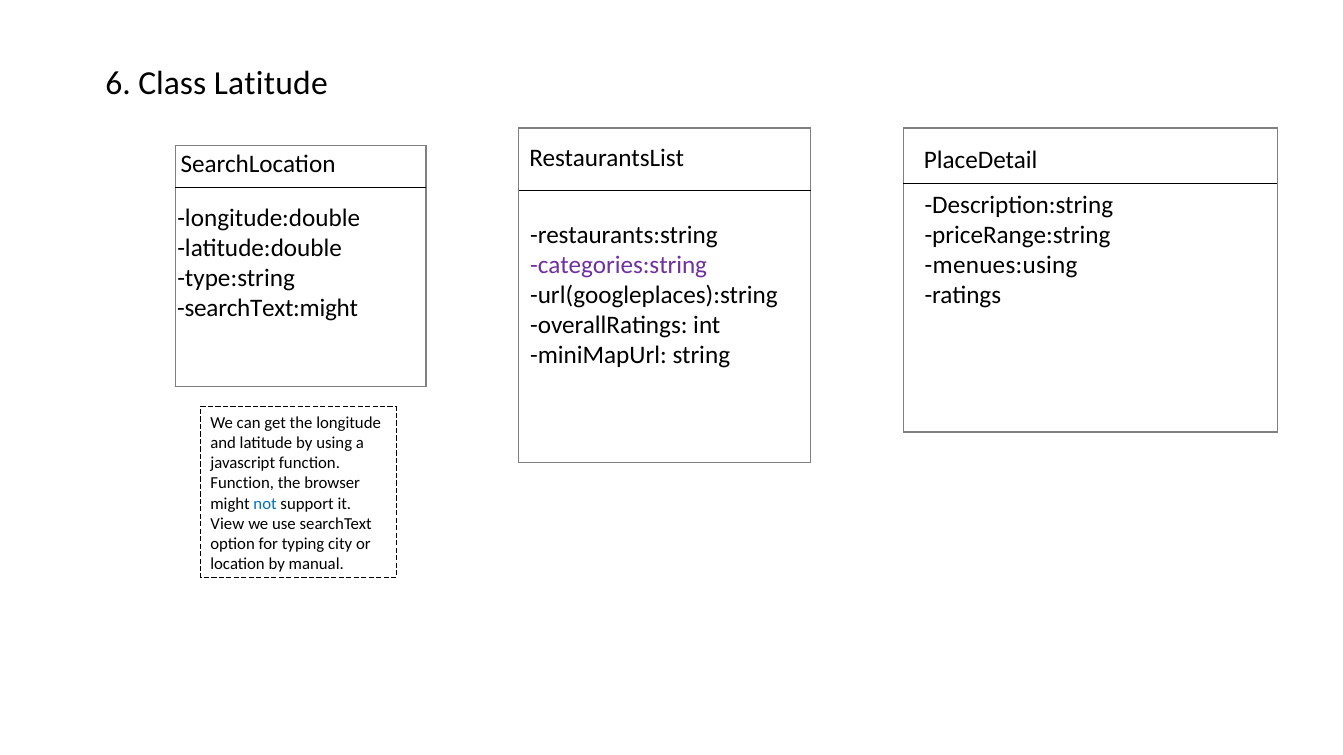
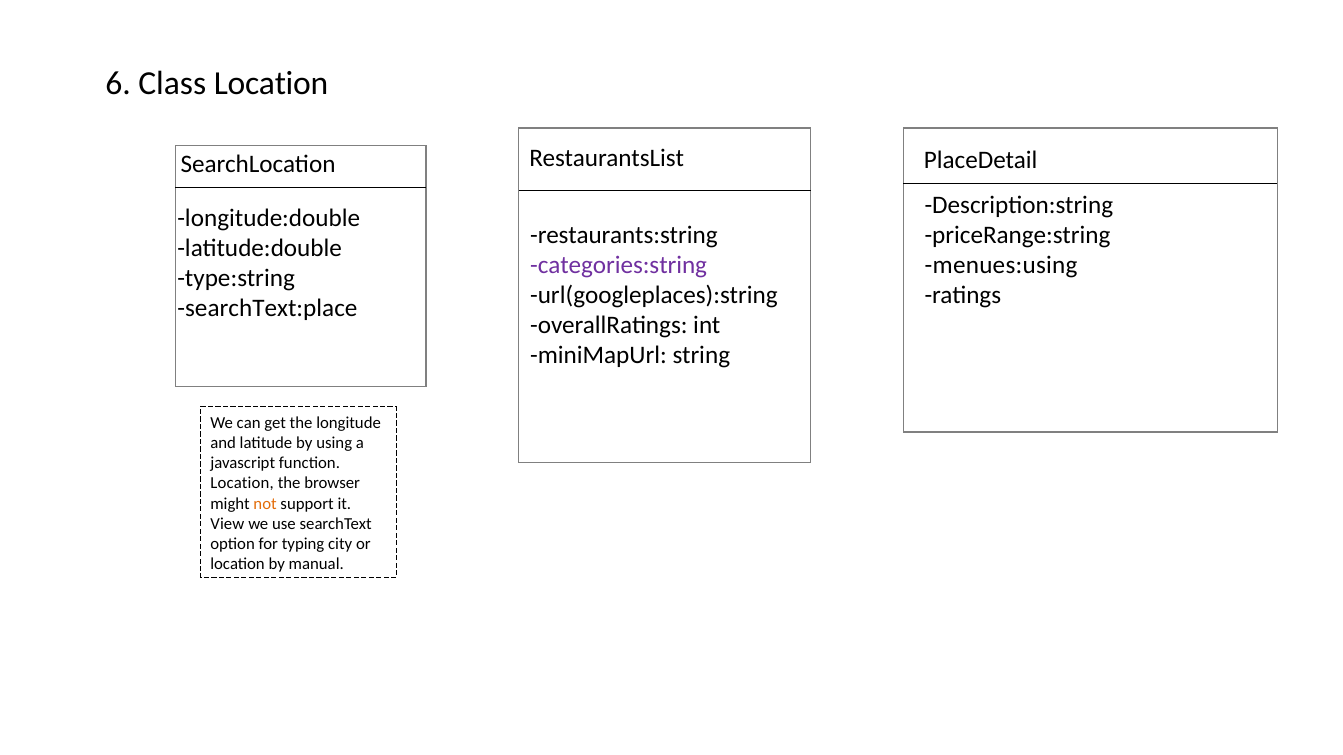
Class Latitude: Latitude -> Location (271, 84)
searchText:might: searchText:might -> searchText:place (267, 309)
Function: Function -> Location (242, 484)
not colour: blue -> orange (265, 504)
